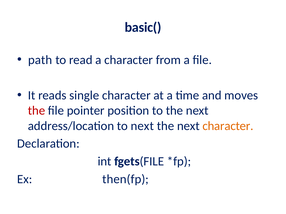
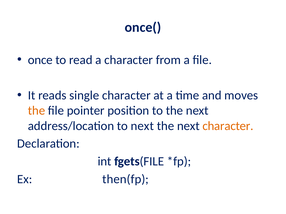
basic(: basic( -> once( (143, 27)
path: path -> once (40, 60)
the colour: red -> orange (37, 111)
